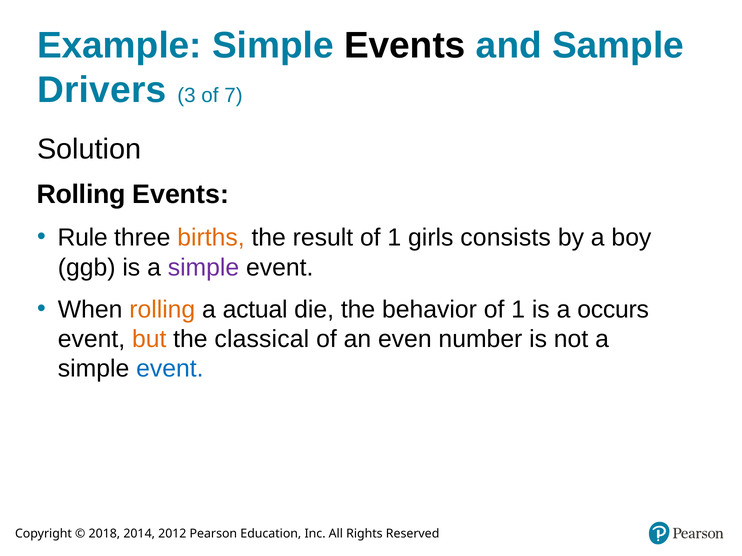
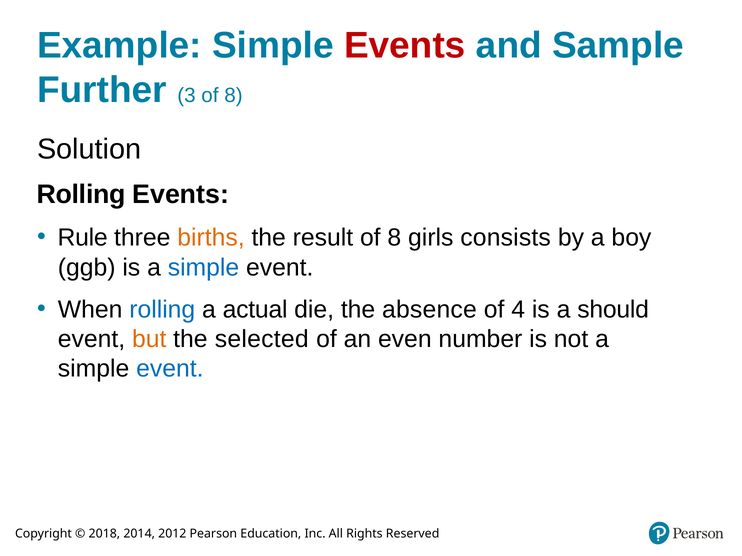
Events colour: black -> red (405, 46)
Drivers: Drivers -> Further (102, 90)
3 of 7: 7 -> 8 (233, 95)
result of 1: 1 -> 8 (394, 238)
simple colour: purple -> blue (203, 268)
rolling colour: orange -> blue (162, 310)
behavior: behavior -> absence (429, 310)
1: 1 -> 4 (518, 310)
occurs: occurs -> should (613, 310)
classical: classical -> selected (262, 339)
